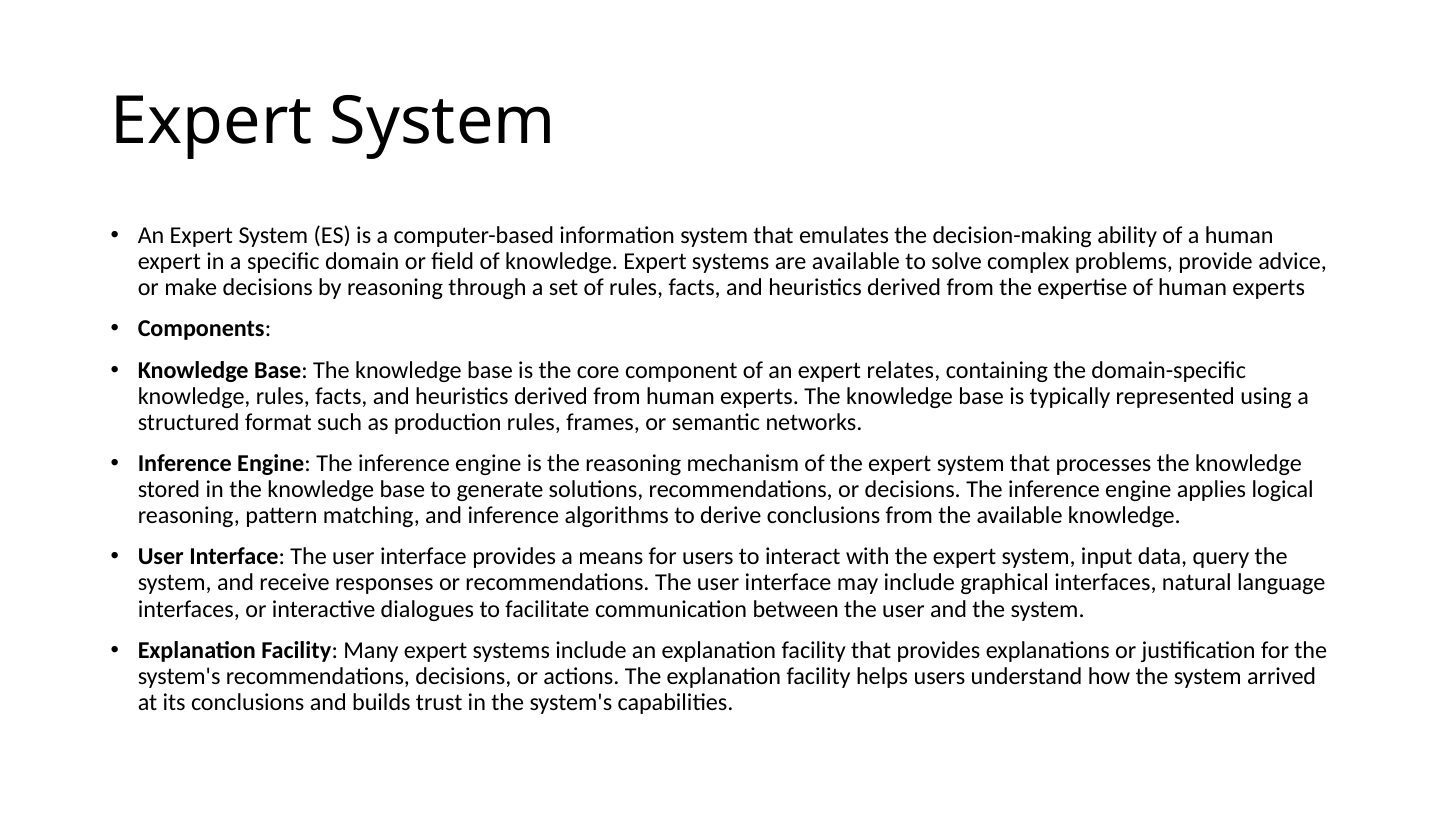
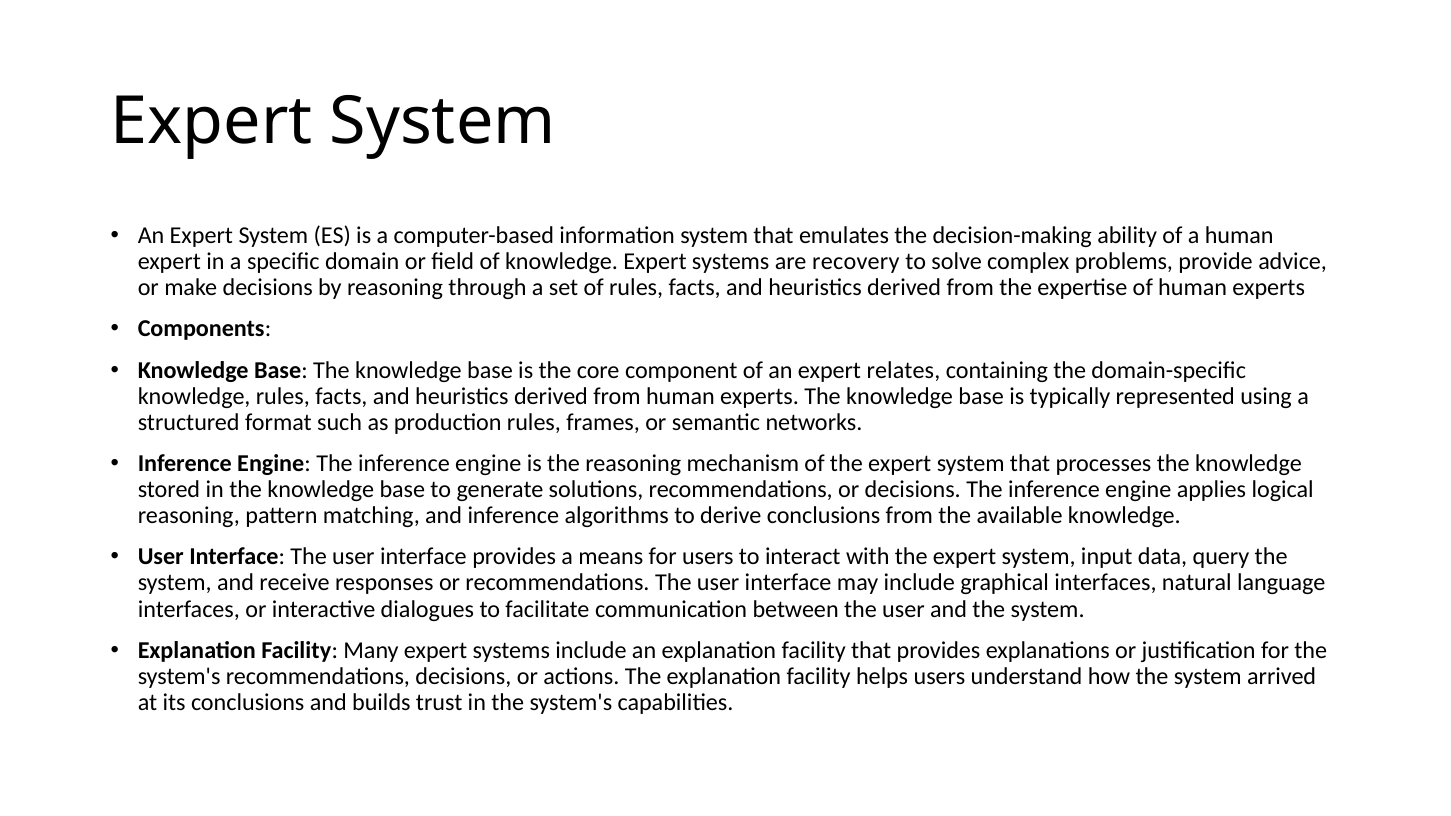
are available: available -> recovery (856, 262)
